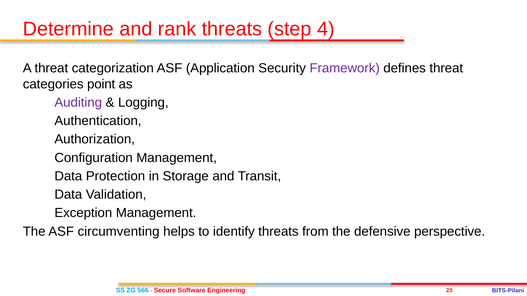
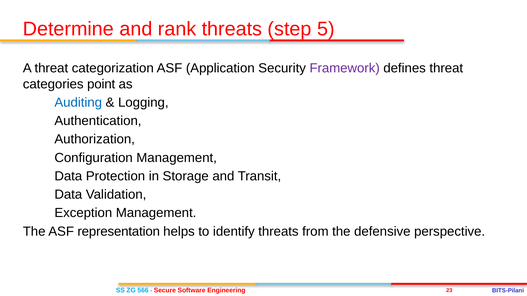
4: 4 -> 5 (326, 29)
Auditing colour: purple -> blue (78, 103)
circumventing: circumventing -> representation (119, 232)
